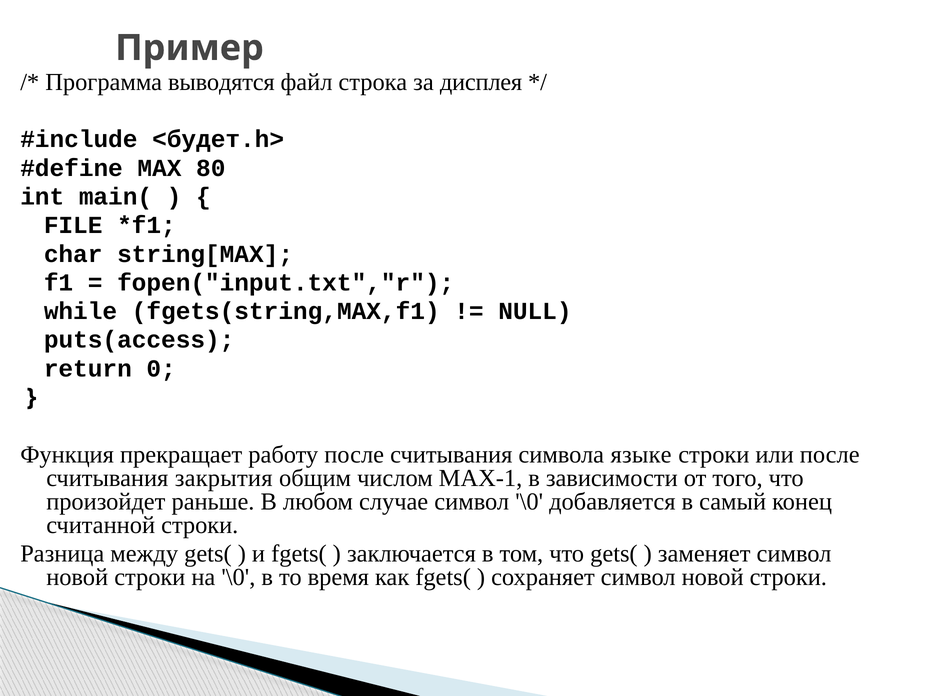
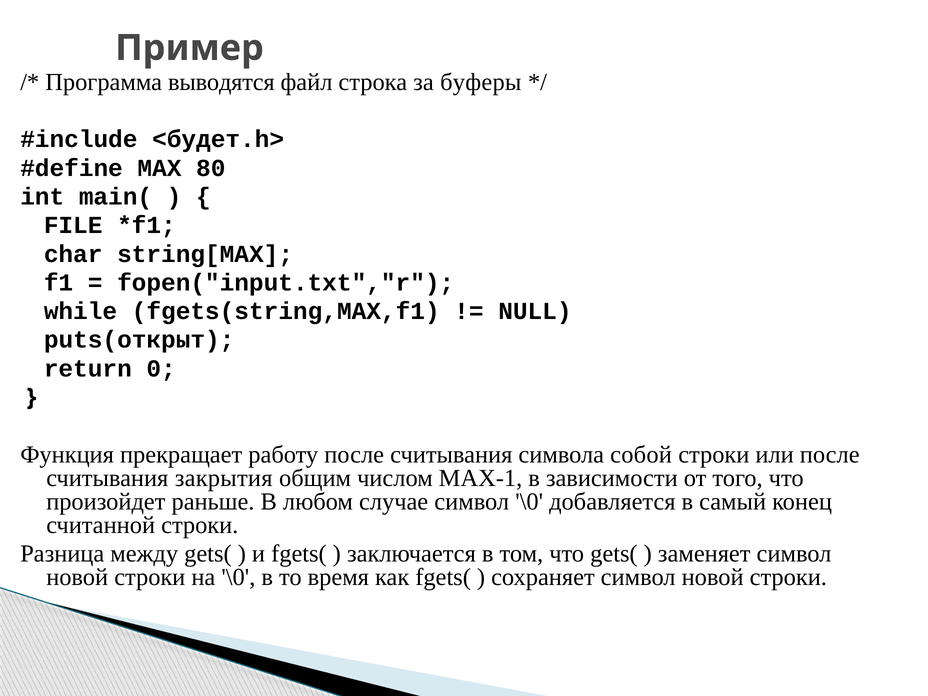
дисплея: дисплея -> буферы (481, 82)
puts(access: puts(access -> puts(открыт (139, 340)
языке: языке -> собой (641, 454)
